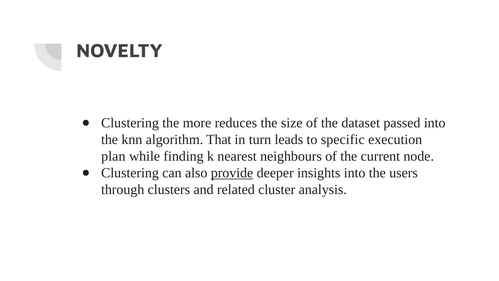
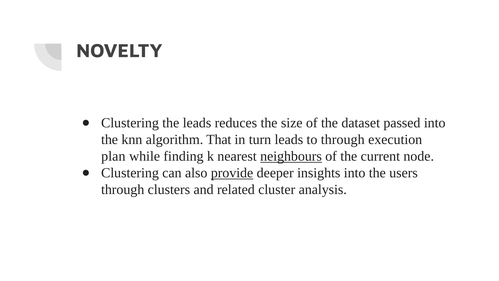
the more: more -> leads (197, 123)
to specific: specific -> through (343, 140)
neighbours underline: none -> present (291, 156)
